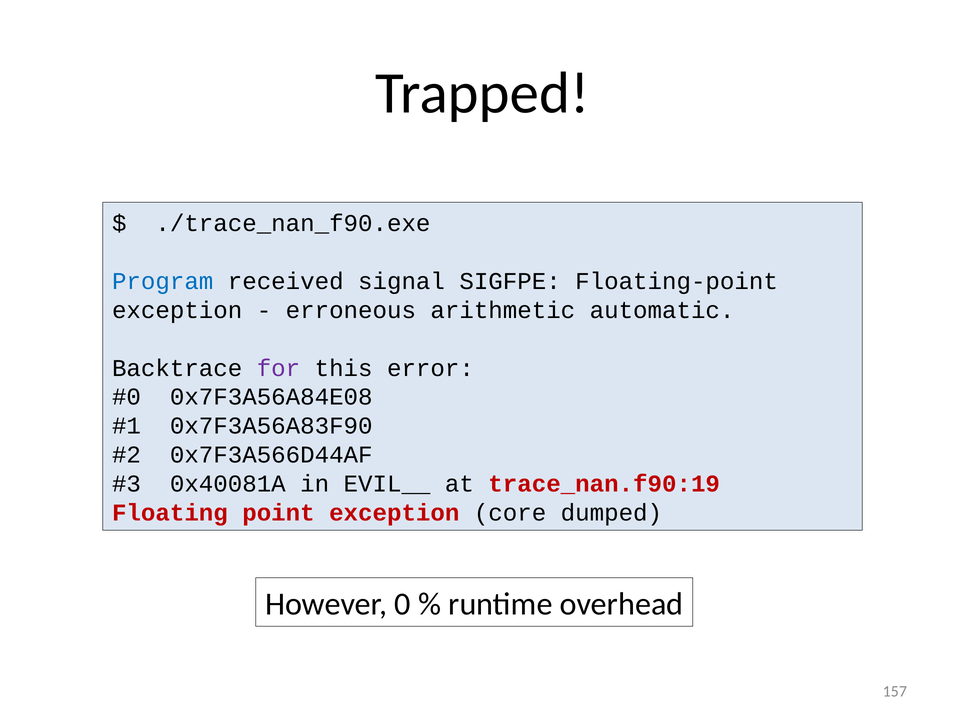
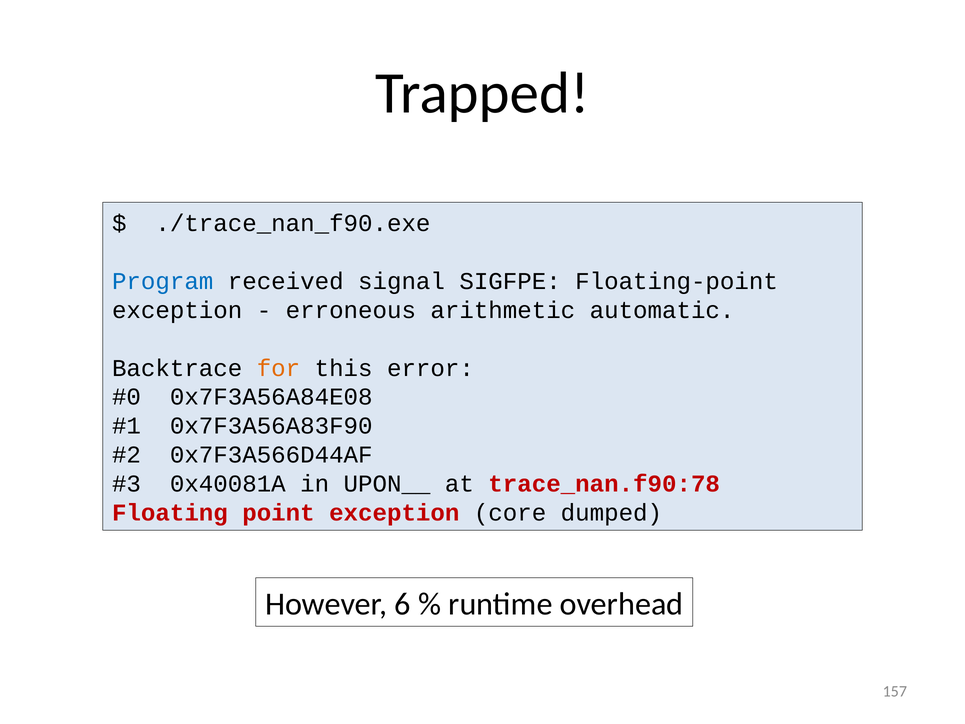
for colour: purple -> orange (278, 368)
EVIL__: EVIL__ -> UPON__ (387, 484)
trace_nan.f90:19: trace_nan.f90:19 -> trace_nan.f90:78 (604, 484)
0: 0 -> 6 (403, 604)
